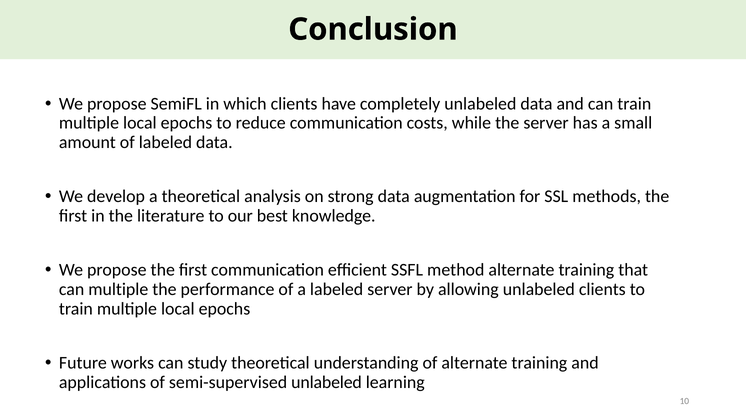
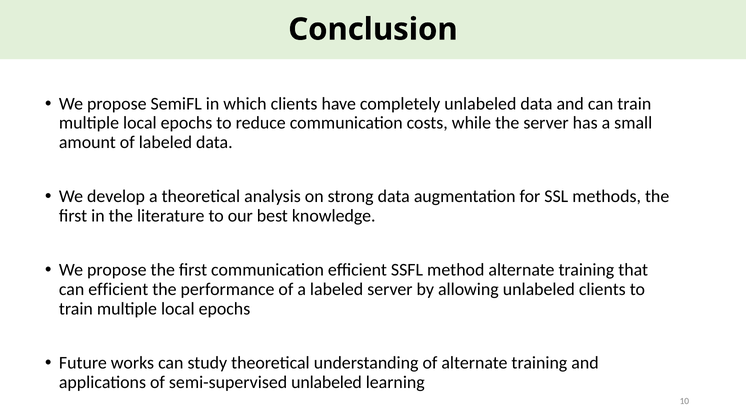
can multiple: multiple -> efficient (118, 289)
